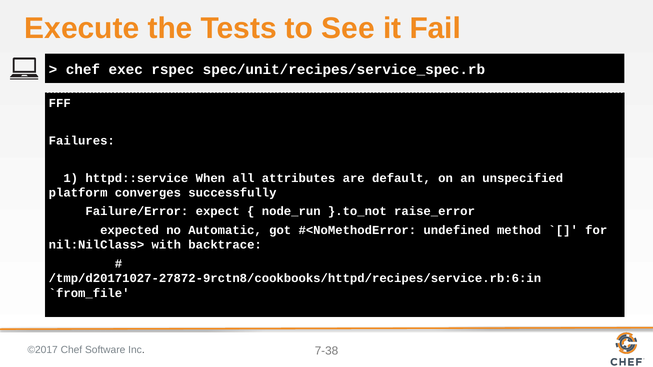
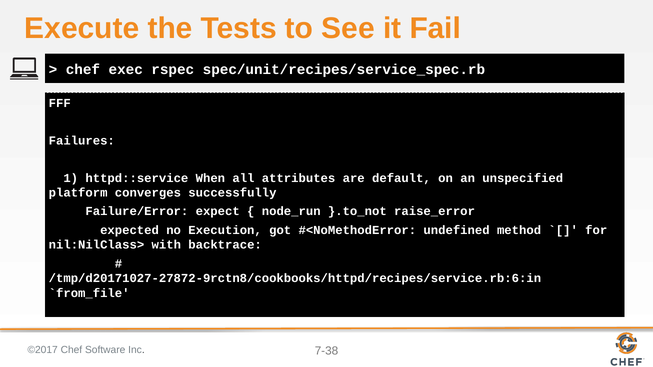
Automatic: Automatic -> Execution (225, 230)
